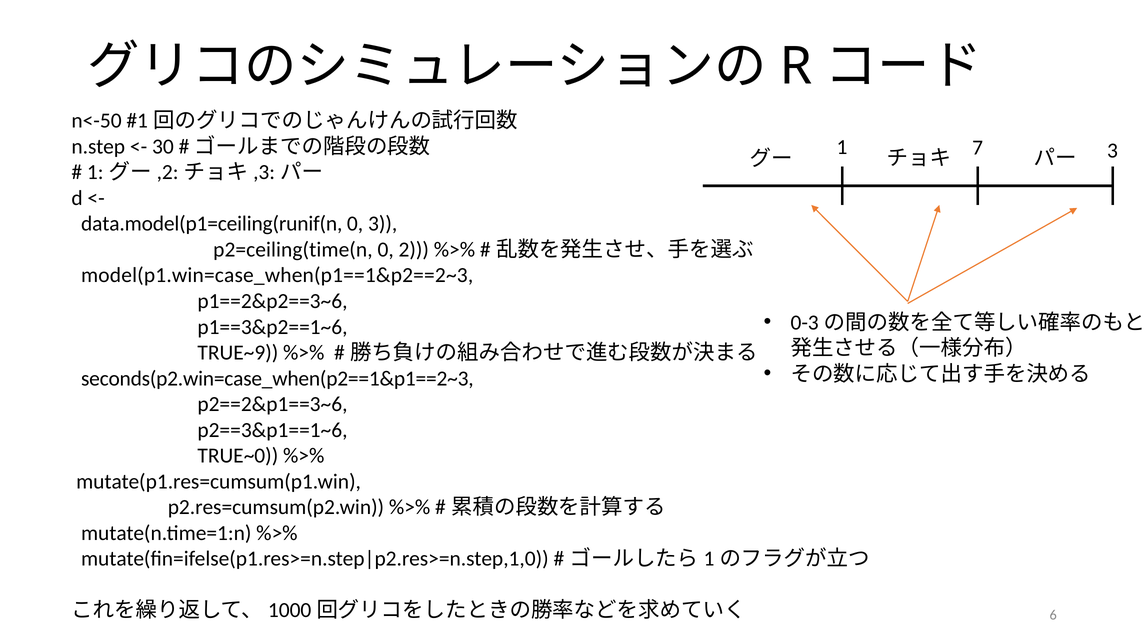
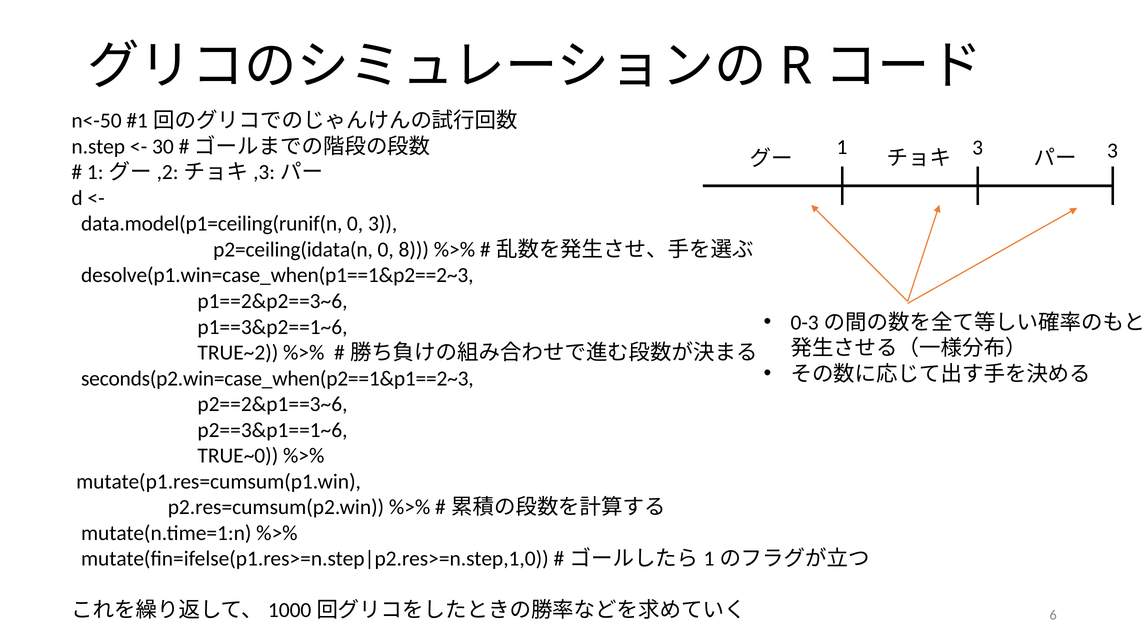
1 7: 7 -> 3 (978, 147)
p2=ceiling(time(n: p2=ceiling(time(n -> p2=ceiling(idata(n (293, 249)
2: 2 -> 8 (414, 249)
model(p1.win=case_when(p1==1&p2==2~3: model(p1.win=case_when(p1==1&p2==2~3 -> desolve(p1.win=case_when(p1==1&p2==2~3 (277, 275)
TRUE~9: TRUE~9 -> TRUE~2 (238, 352)
